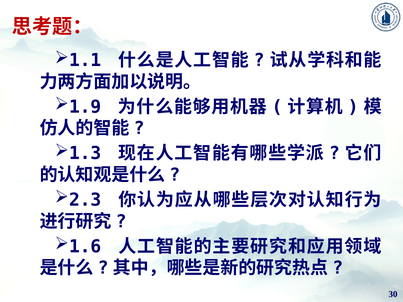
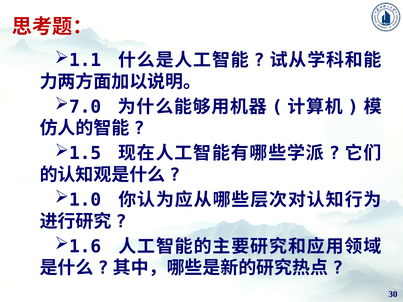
1.9: 1.9 -> 7.0 (85, 107)
1.3: 1.3 -> 1.5 (85, 154)
2.3: 2.3 -> 1.0 (85, 200)
